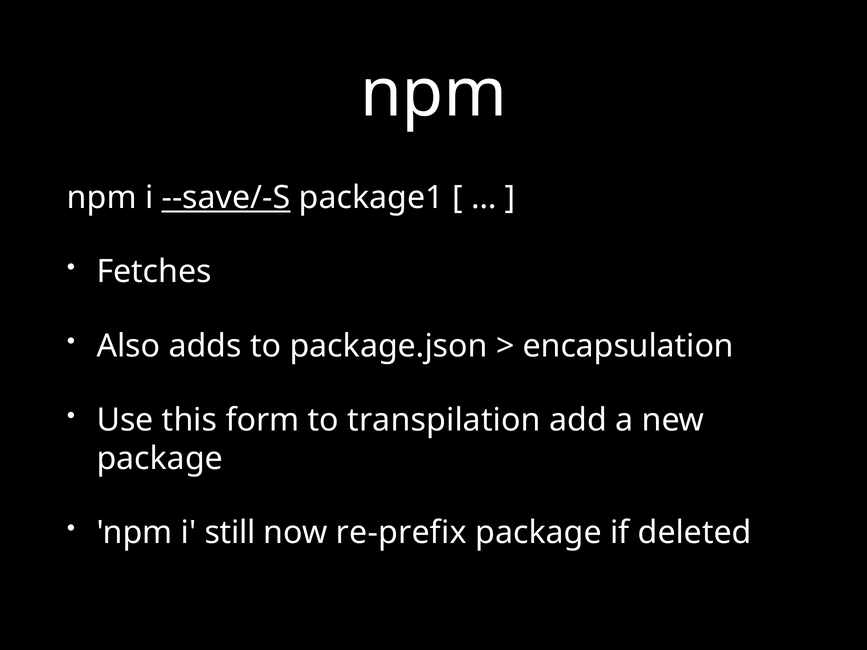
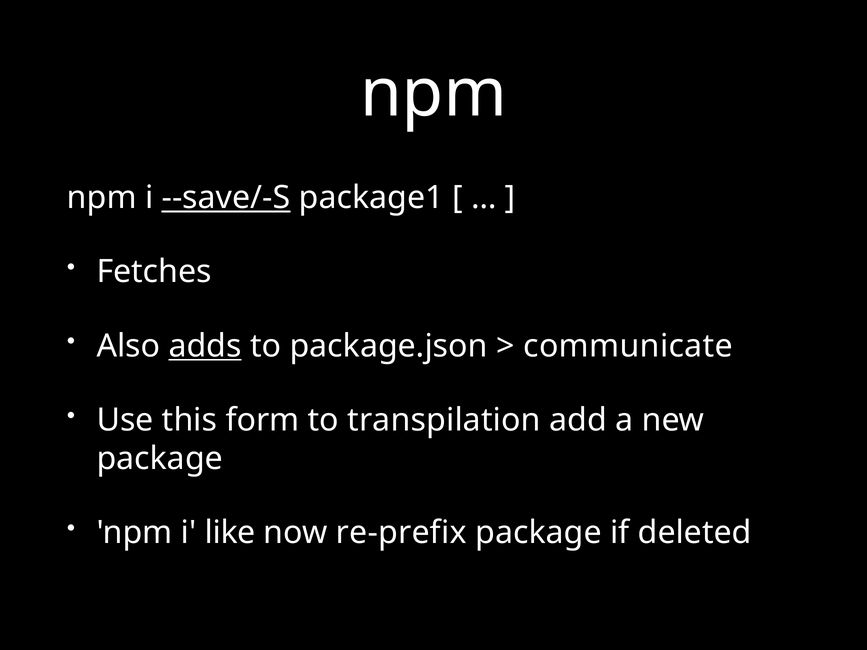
adds underline: none -> present (205, 346)
encapsulation: encapsulation -> communicate (628, 346)
still: still -> like (230, 533)
